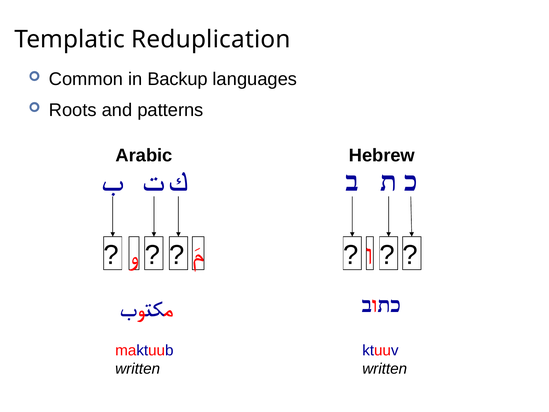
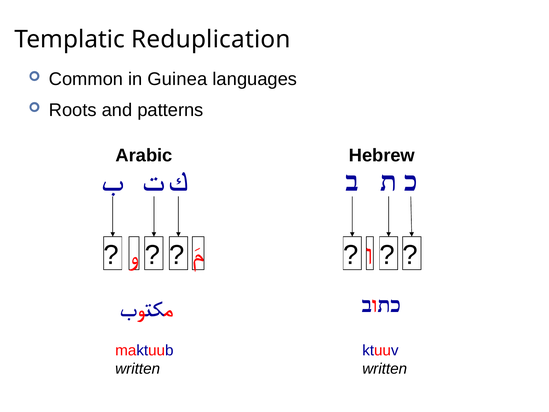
Backup: Backup -> Guinea (177, 79)
